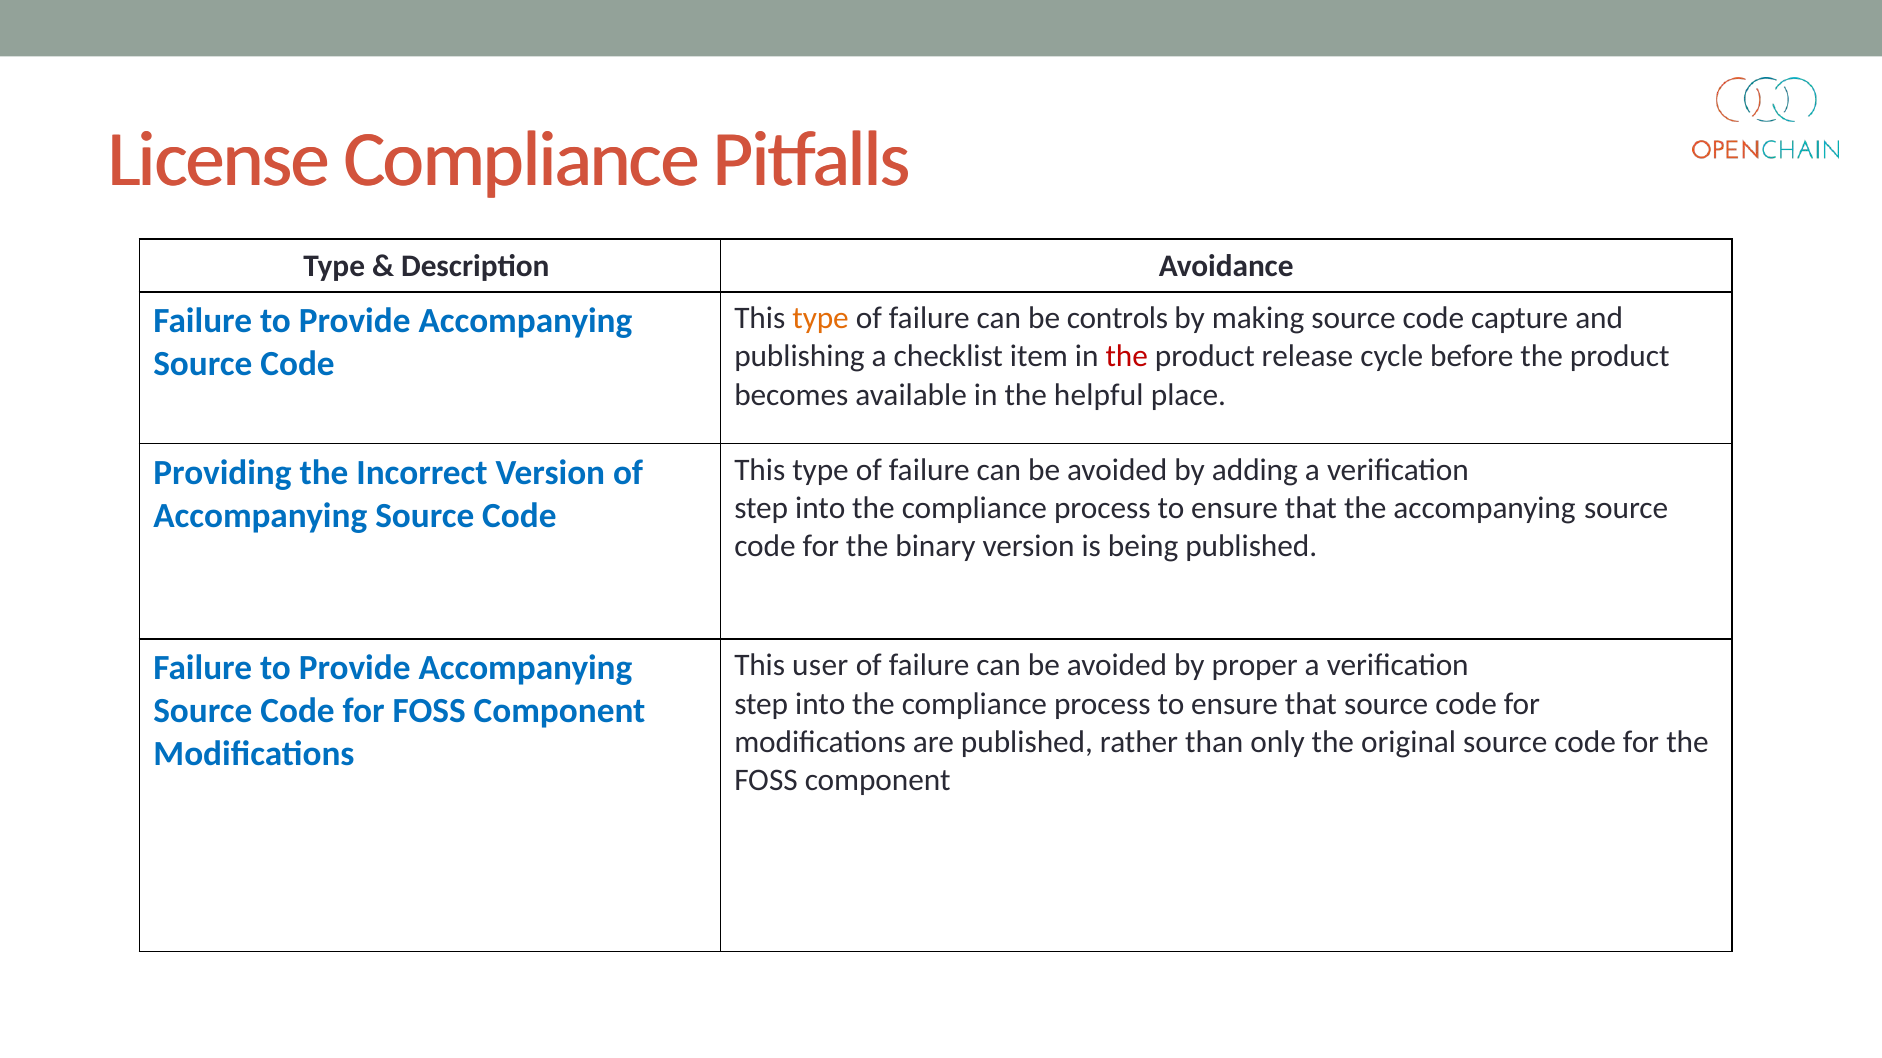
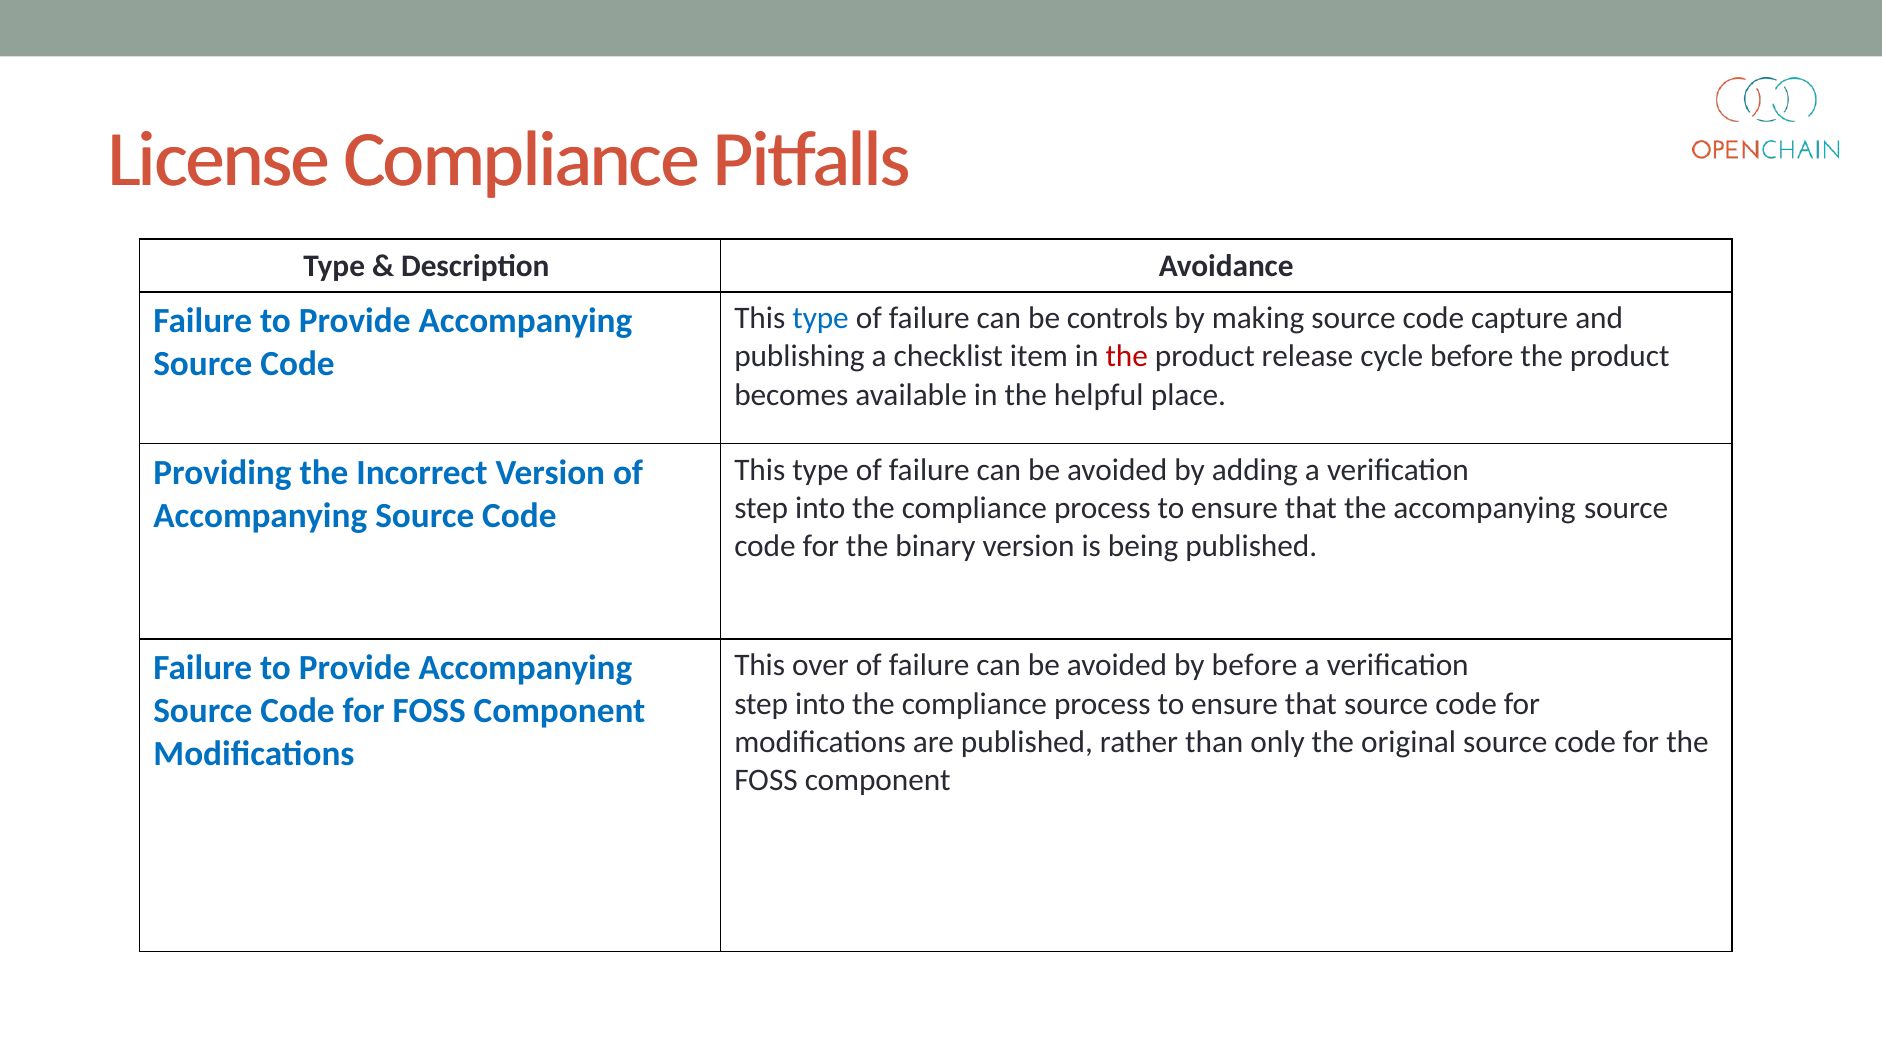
type colour: orange -> blue (821, 319)
user: user -> over (820, 666)
by proper: proper -> before (1255, 666)
